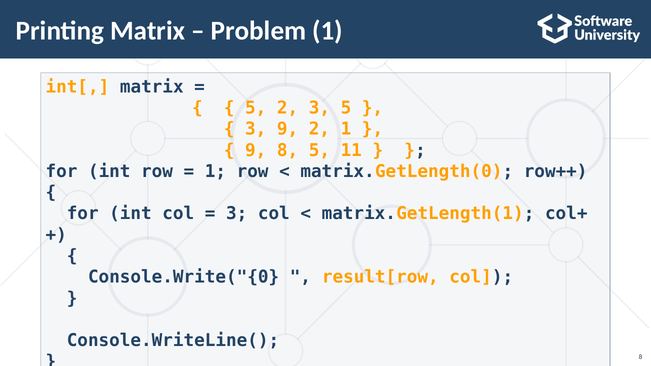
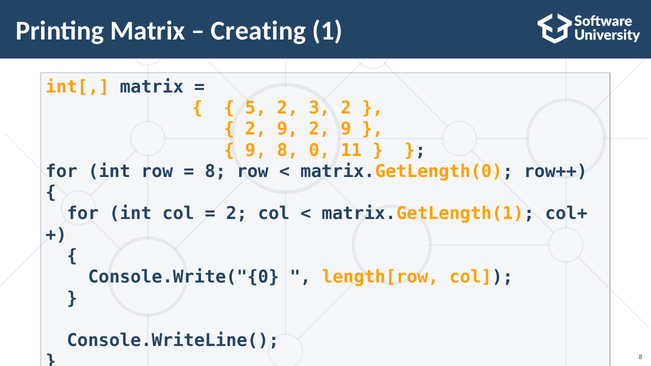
Problem: Problem -> Creating (258, 31)
3 5: 5 -> 2 (346, 108)
3: 3 -> 2 (256, 129)
9 2 1: 1 -> 9 (346, 129)
8 5: 5 -> 0 (319, 150)
1: 1 -> 8 (215, 171)
3: 3 -> 2 (237, 214)
result[row: result[row -> length[row (380, 277)
